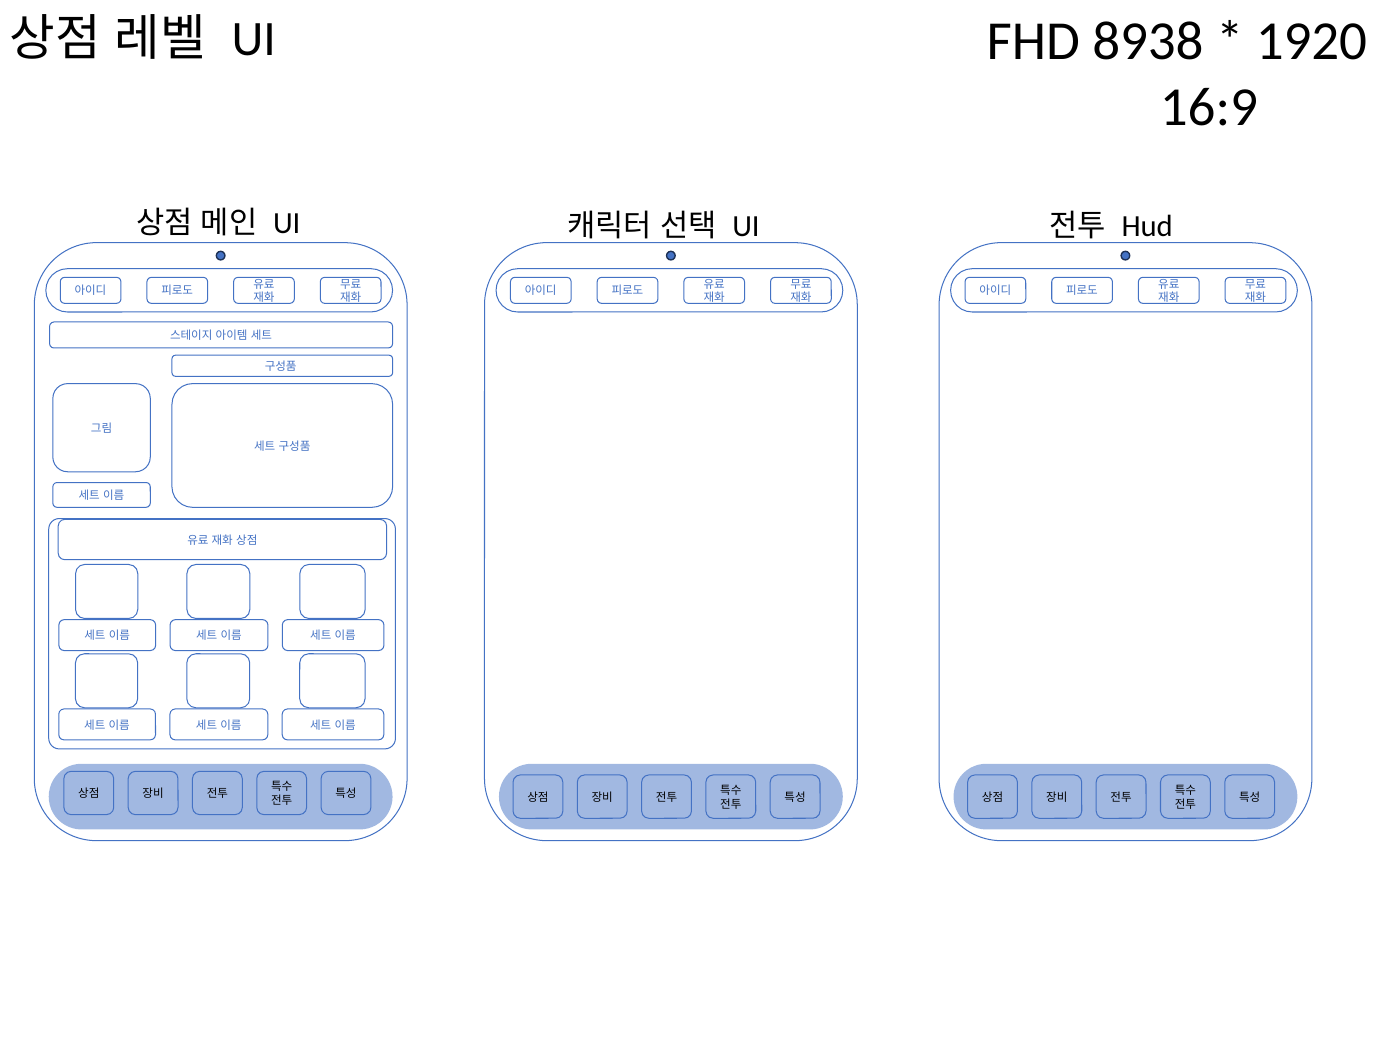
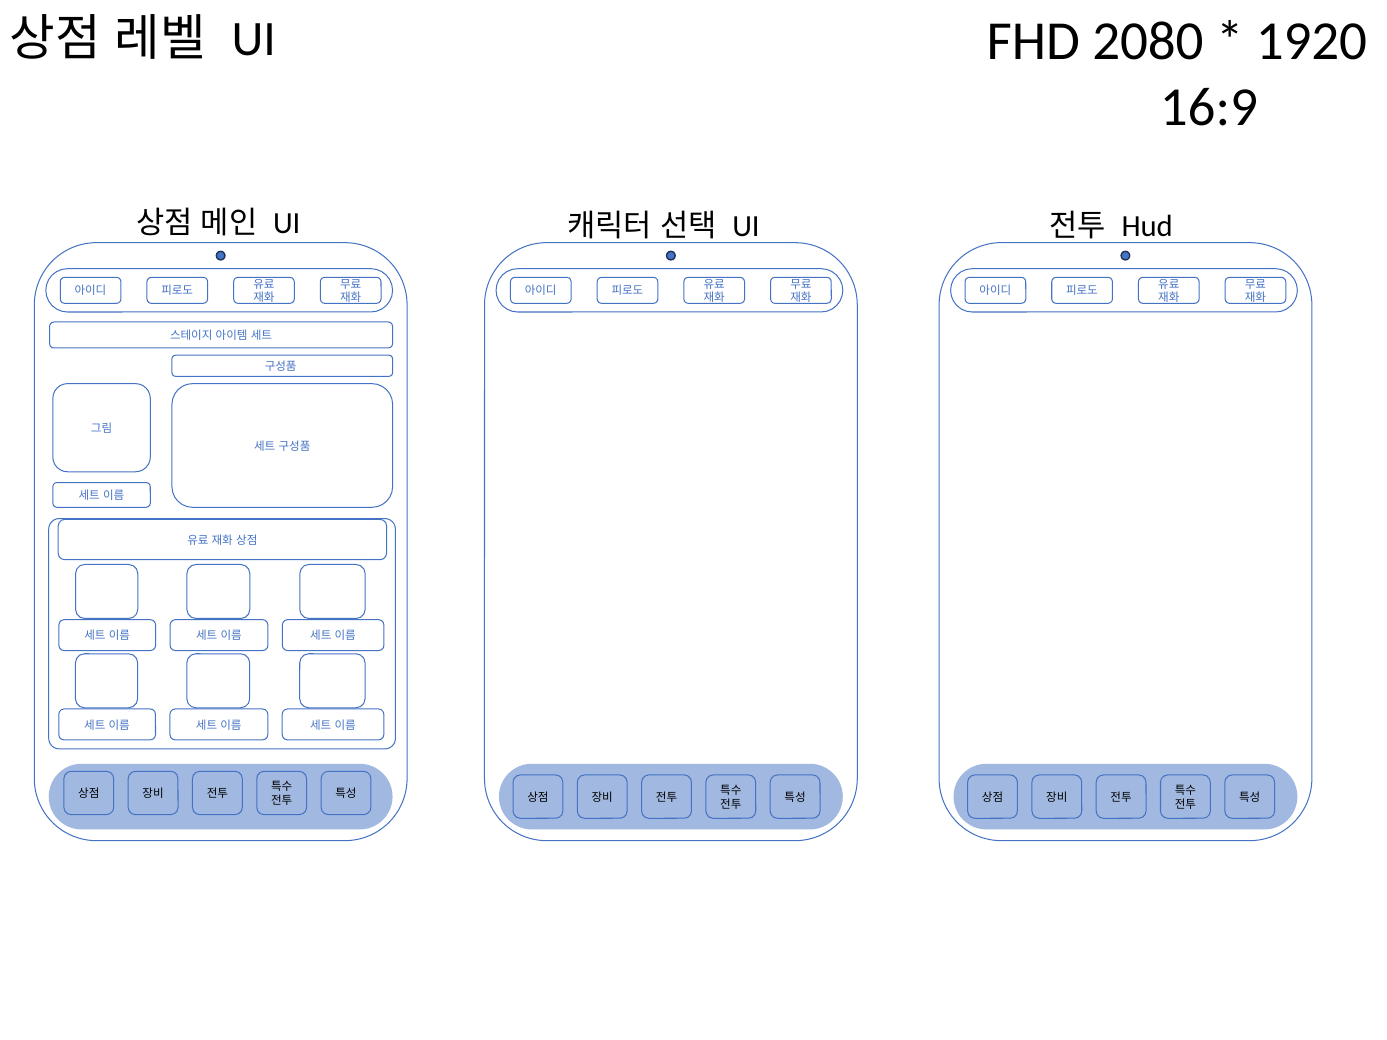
8938: 8938 -> 2080 (1148, 42)
